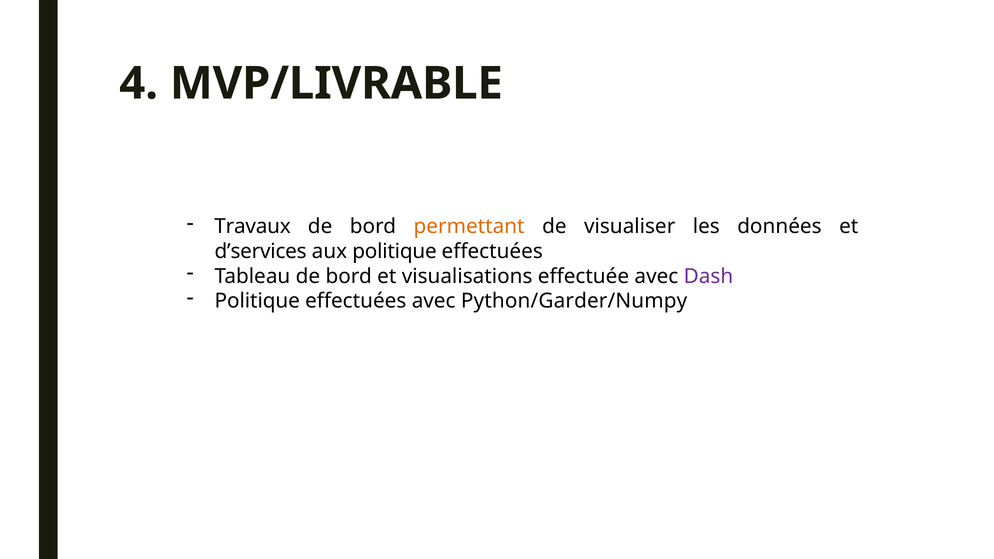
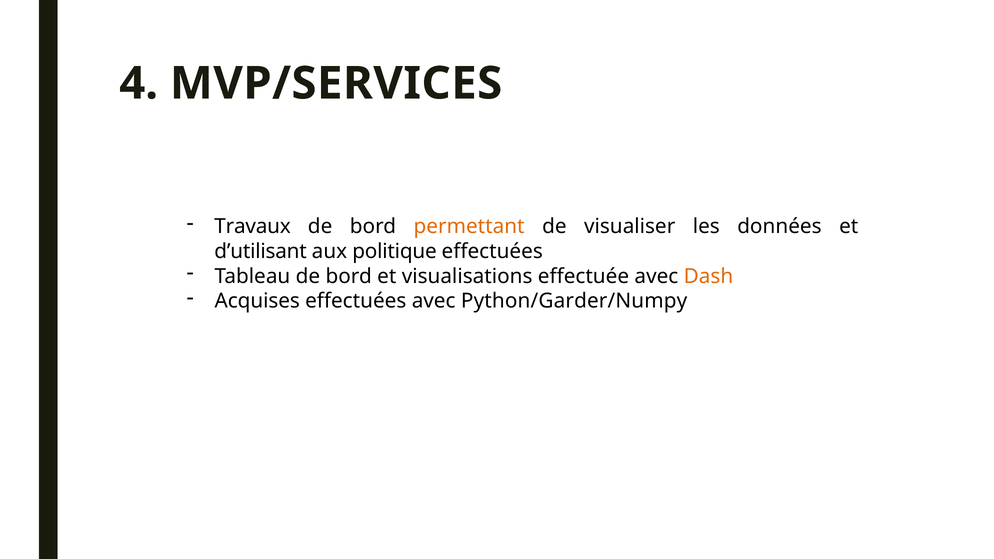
MVP/LIVRABLE: MVP/LIVRABLE -> MVP/SERVICES (336, 84)
d’services: d’services -> d’utilisant (261, 251)
Dash colour: purple -> orange (708, 276)
Politique: Politique -> Acquises (257, 301)
